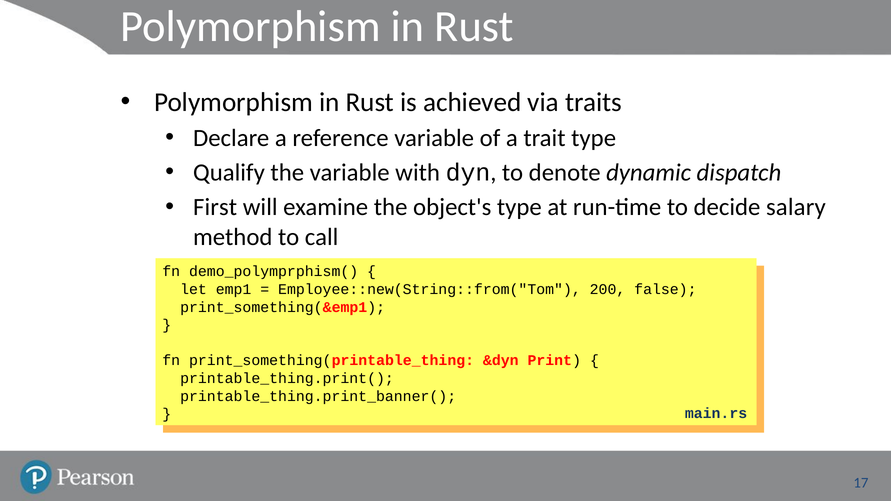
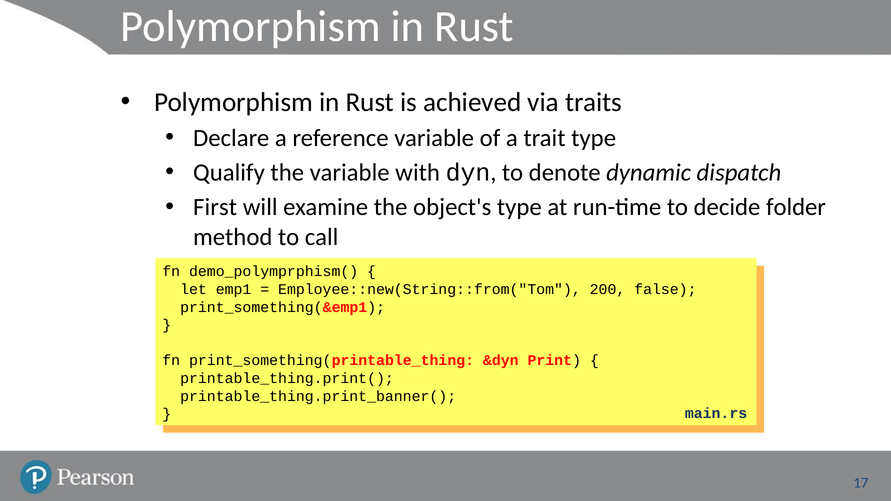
salary: salary -> folder (796, 207)
